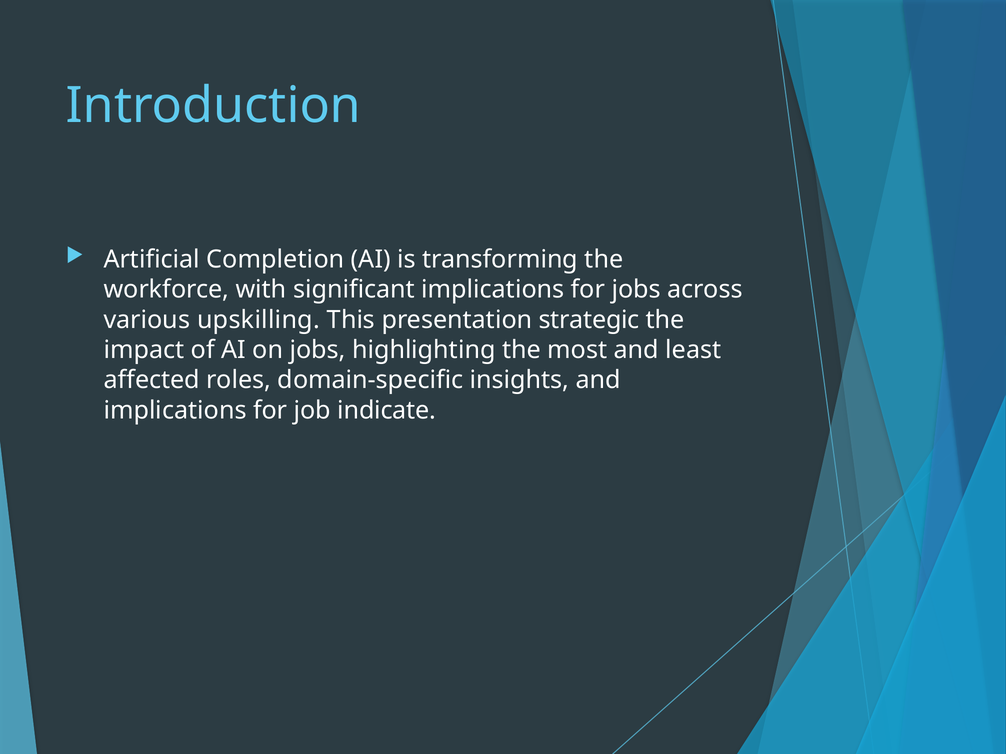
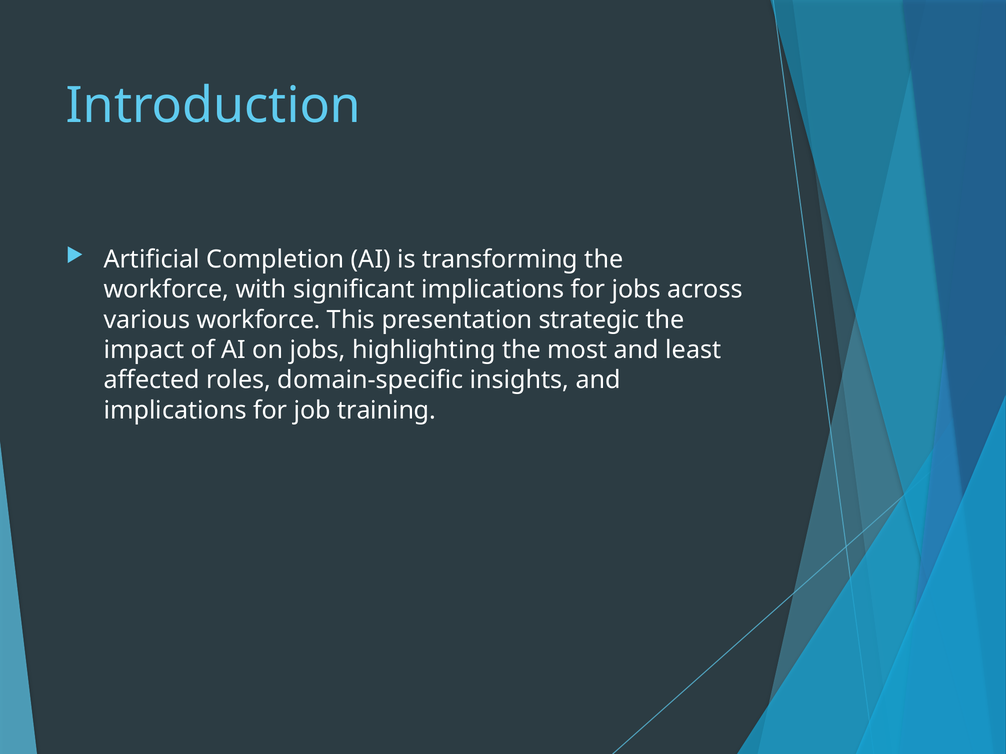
various upskilling: upskilling -> workforce (259, 320)
indicate: indicate -> training (387, 410)
